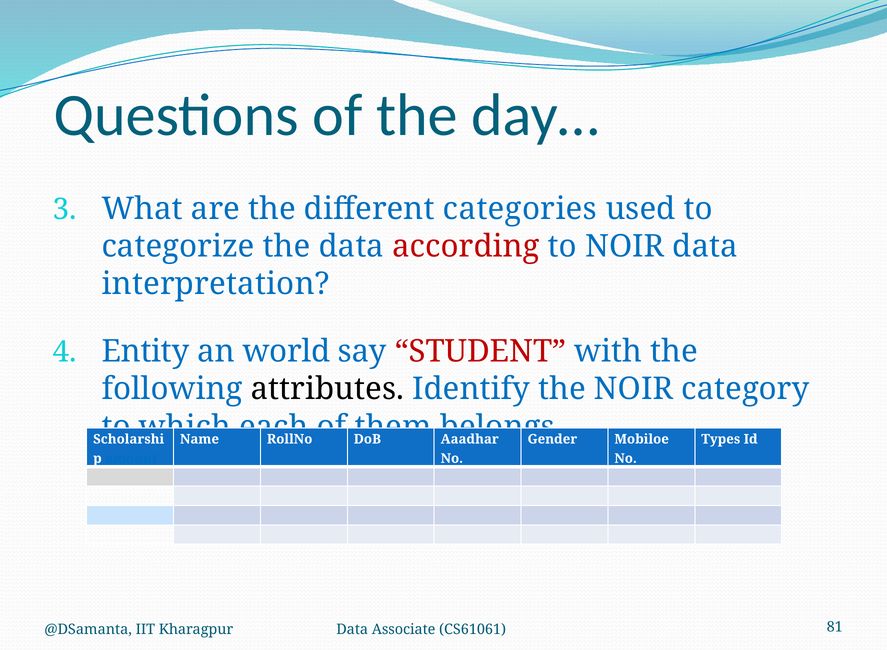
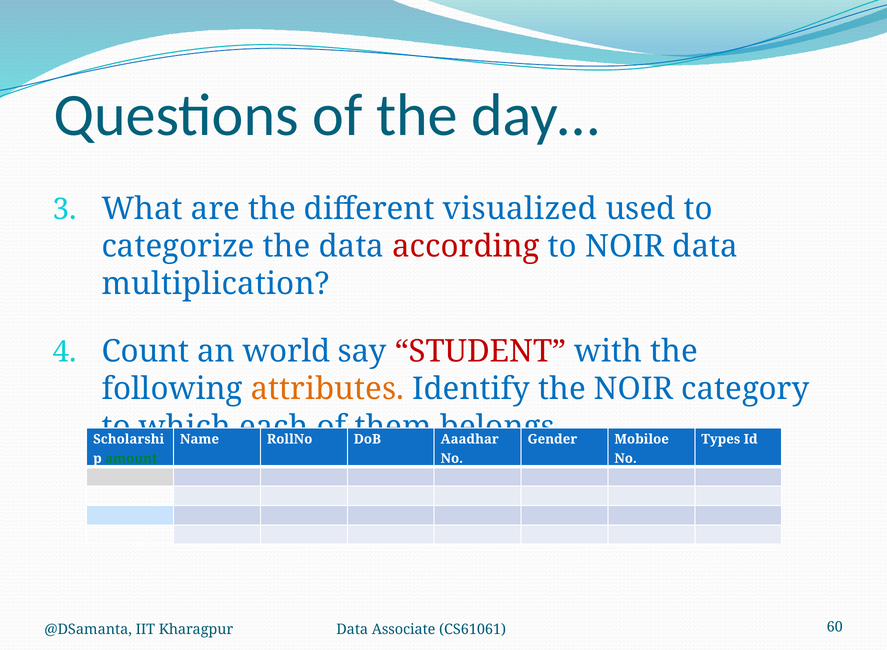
categories: categories -> visualized (520, 209)
interpretation: interpretation -> multiplication (216, 284)
Entity: Entity -> Count (145, 351)
attributes colour: black -> orange (327, 389)
amount colour: blue -> green (131, 458)
81: 81 -> 60 (835, 627)
